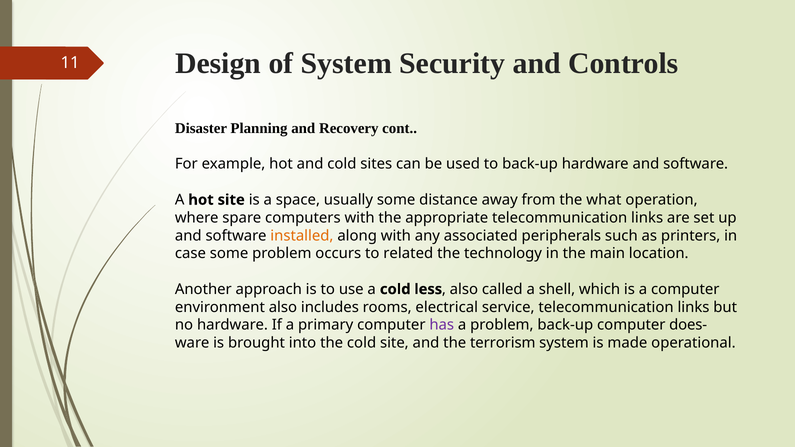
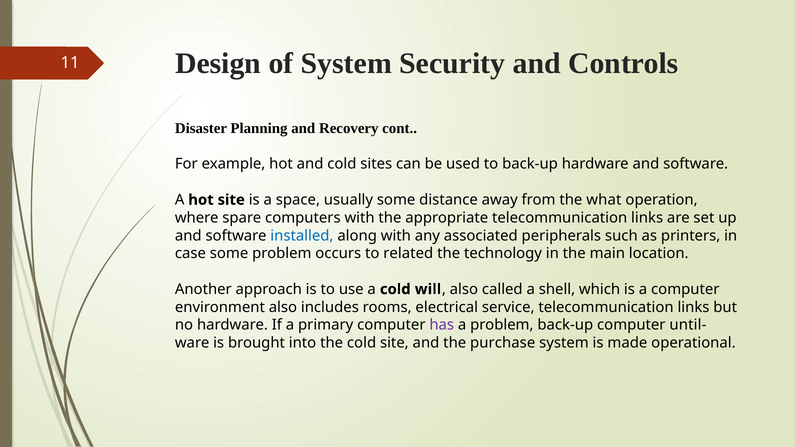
installed colour: orange -> blue (302, 236)
less: less -> will (428, 289)
does-: does- -> until- (688, 325)
terrorism: terrorism -> purchase (503, 343)
